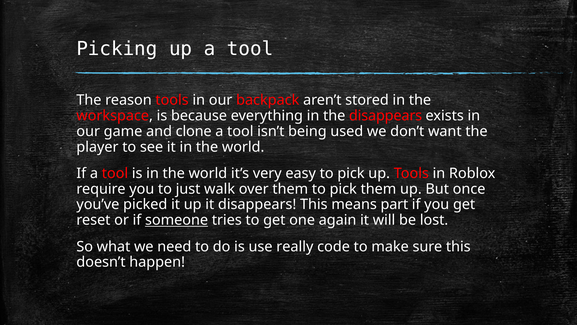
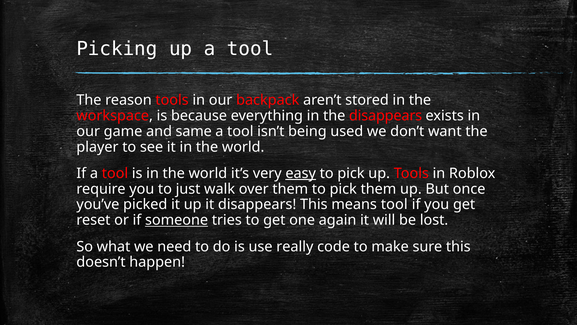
clone: clone -> same (194, 131)
easy underline: none -> present (301, 173)
means part: part -> tool (394, 204)
